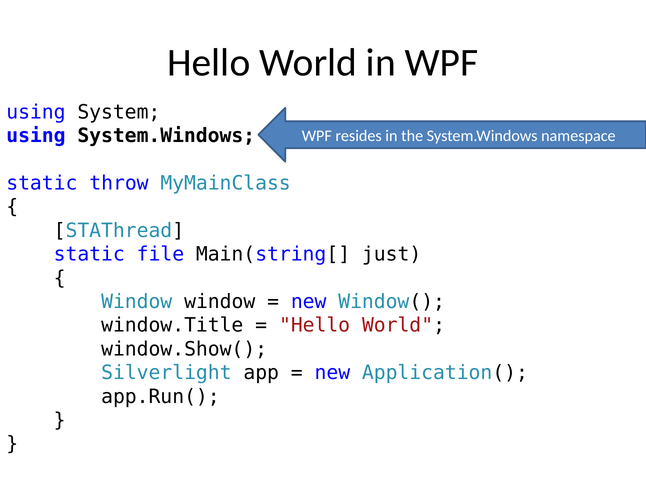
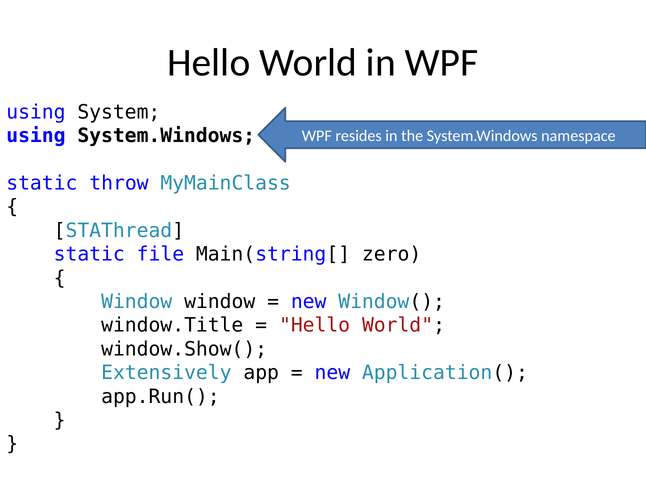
just: just -> zero (392, 254)
Silverlight: Silverlight -> Extensively (166, 372)
